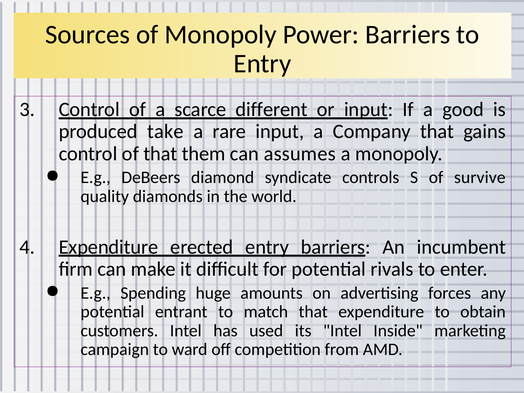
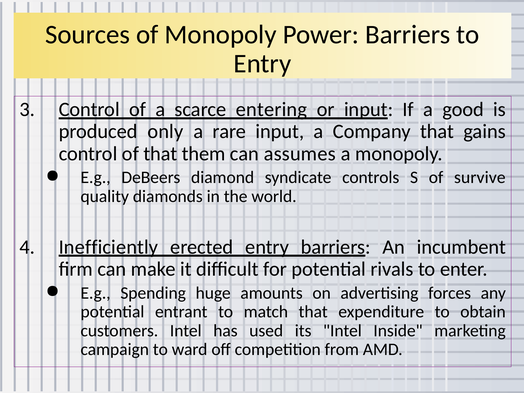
different: different -> entering (271, 110)
take: take -> only (165, 132)
Expenditure: Expenditure -> Inefficiently (108, 247)
